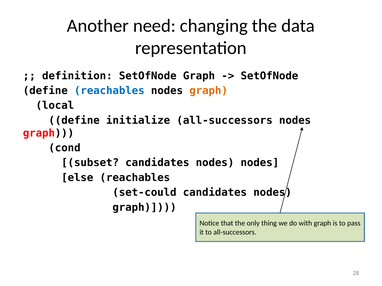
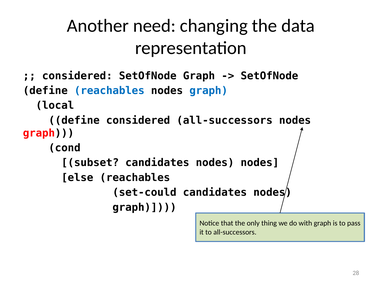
definition: definition -> considered (77, 76)
graph colour: orange -> blue (209, 91)
define initialize: initialize -> considered (138, 121)
